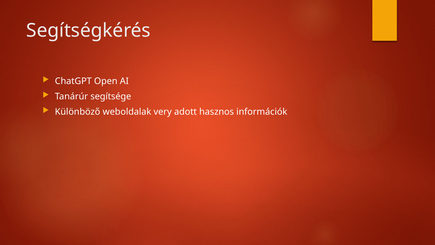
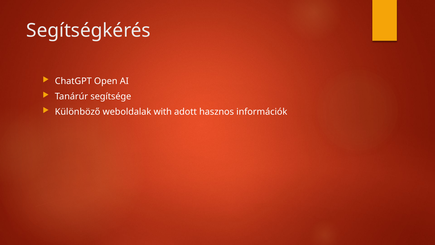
very: very -> with (163, 112)
